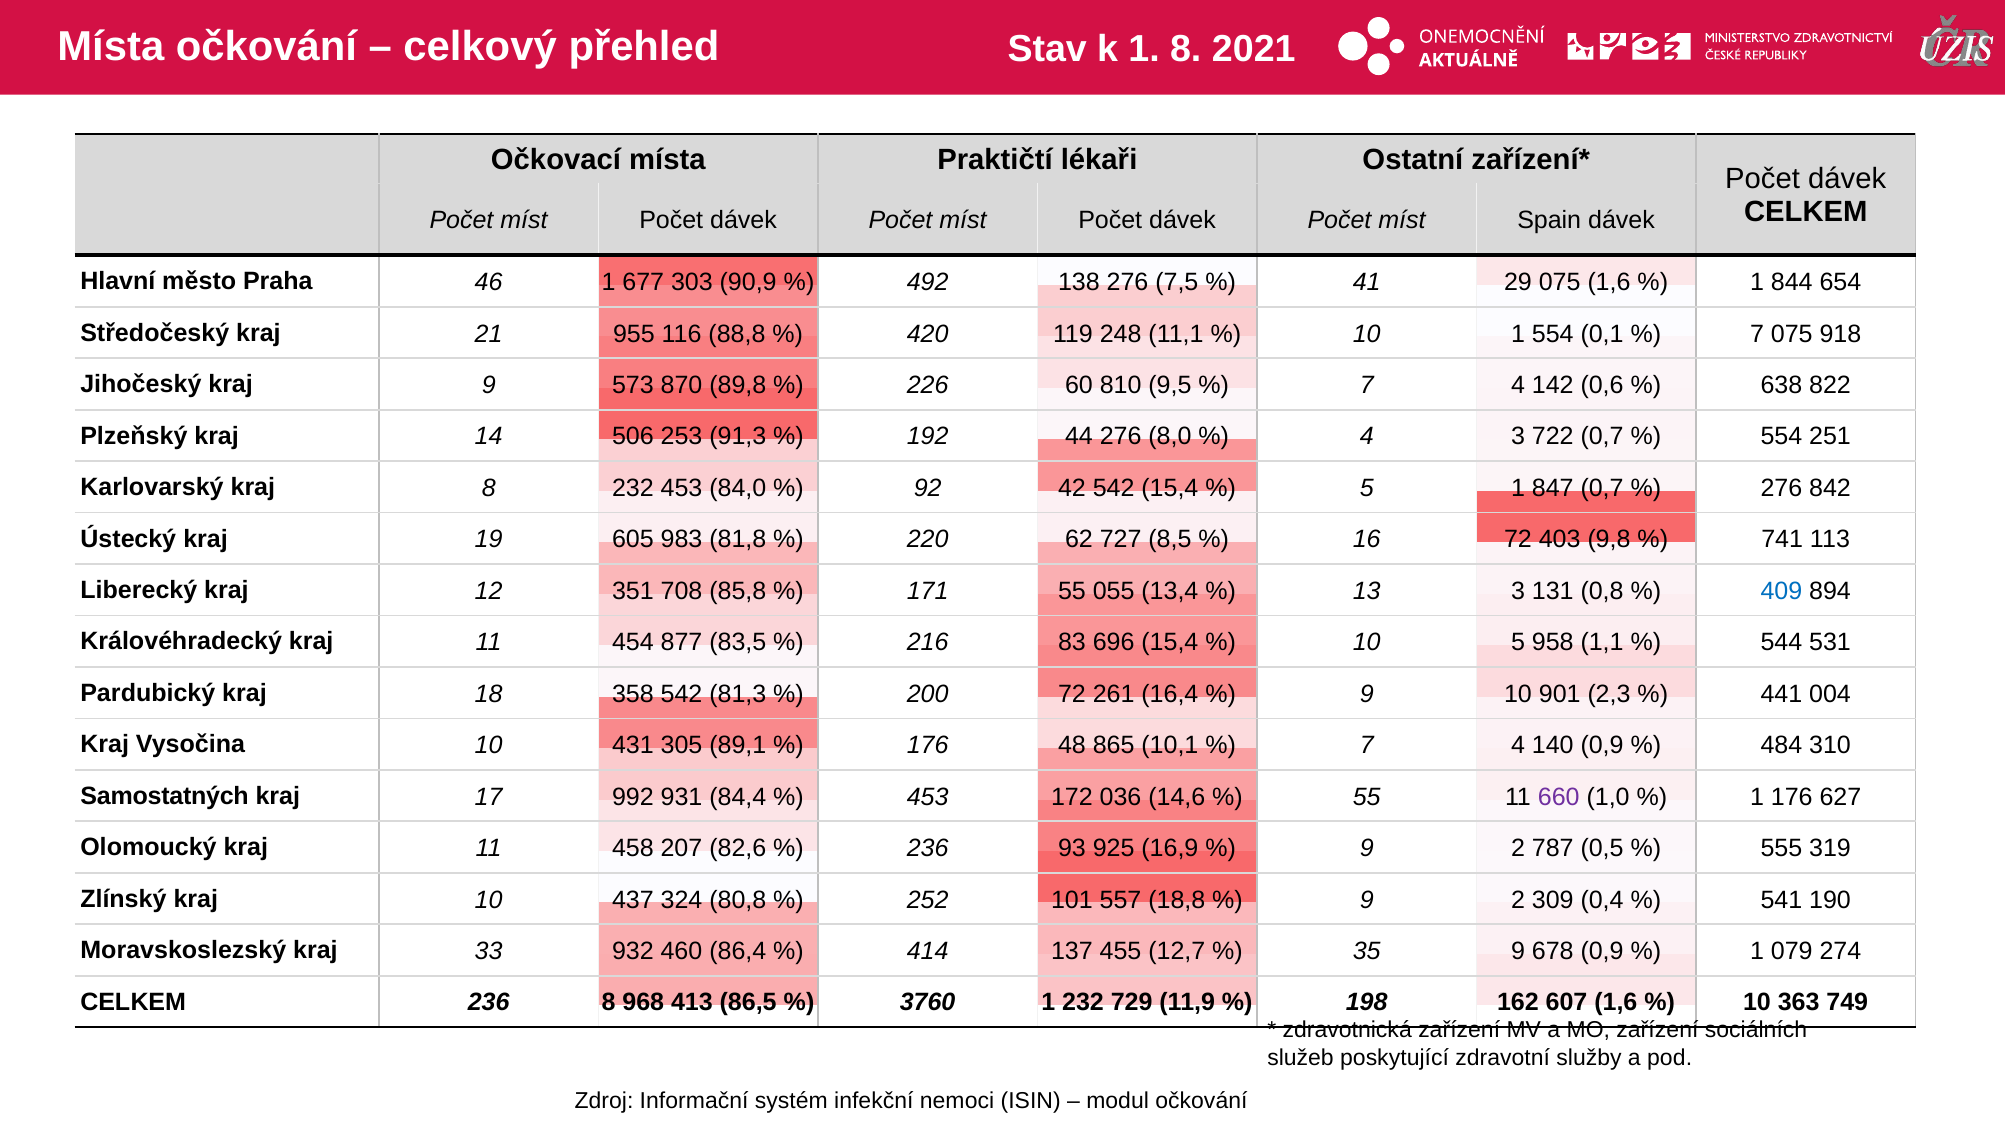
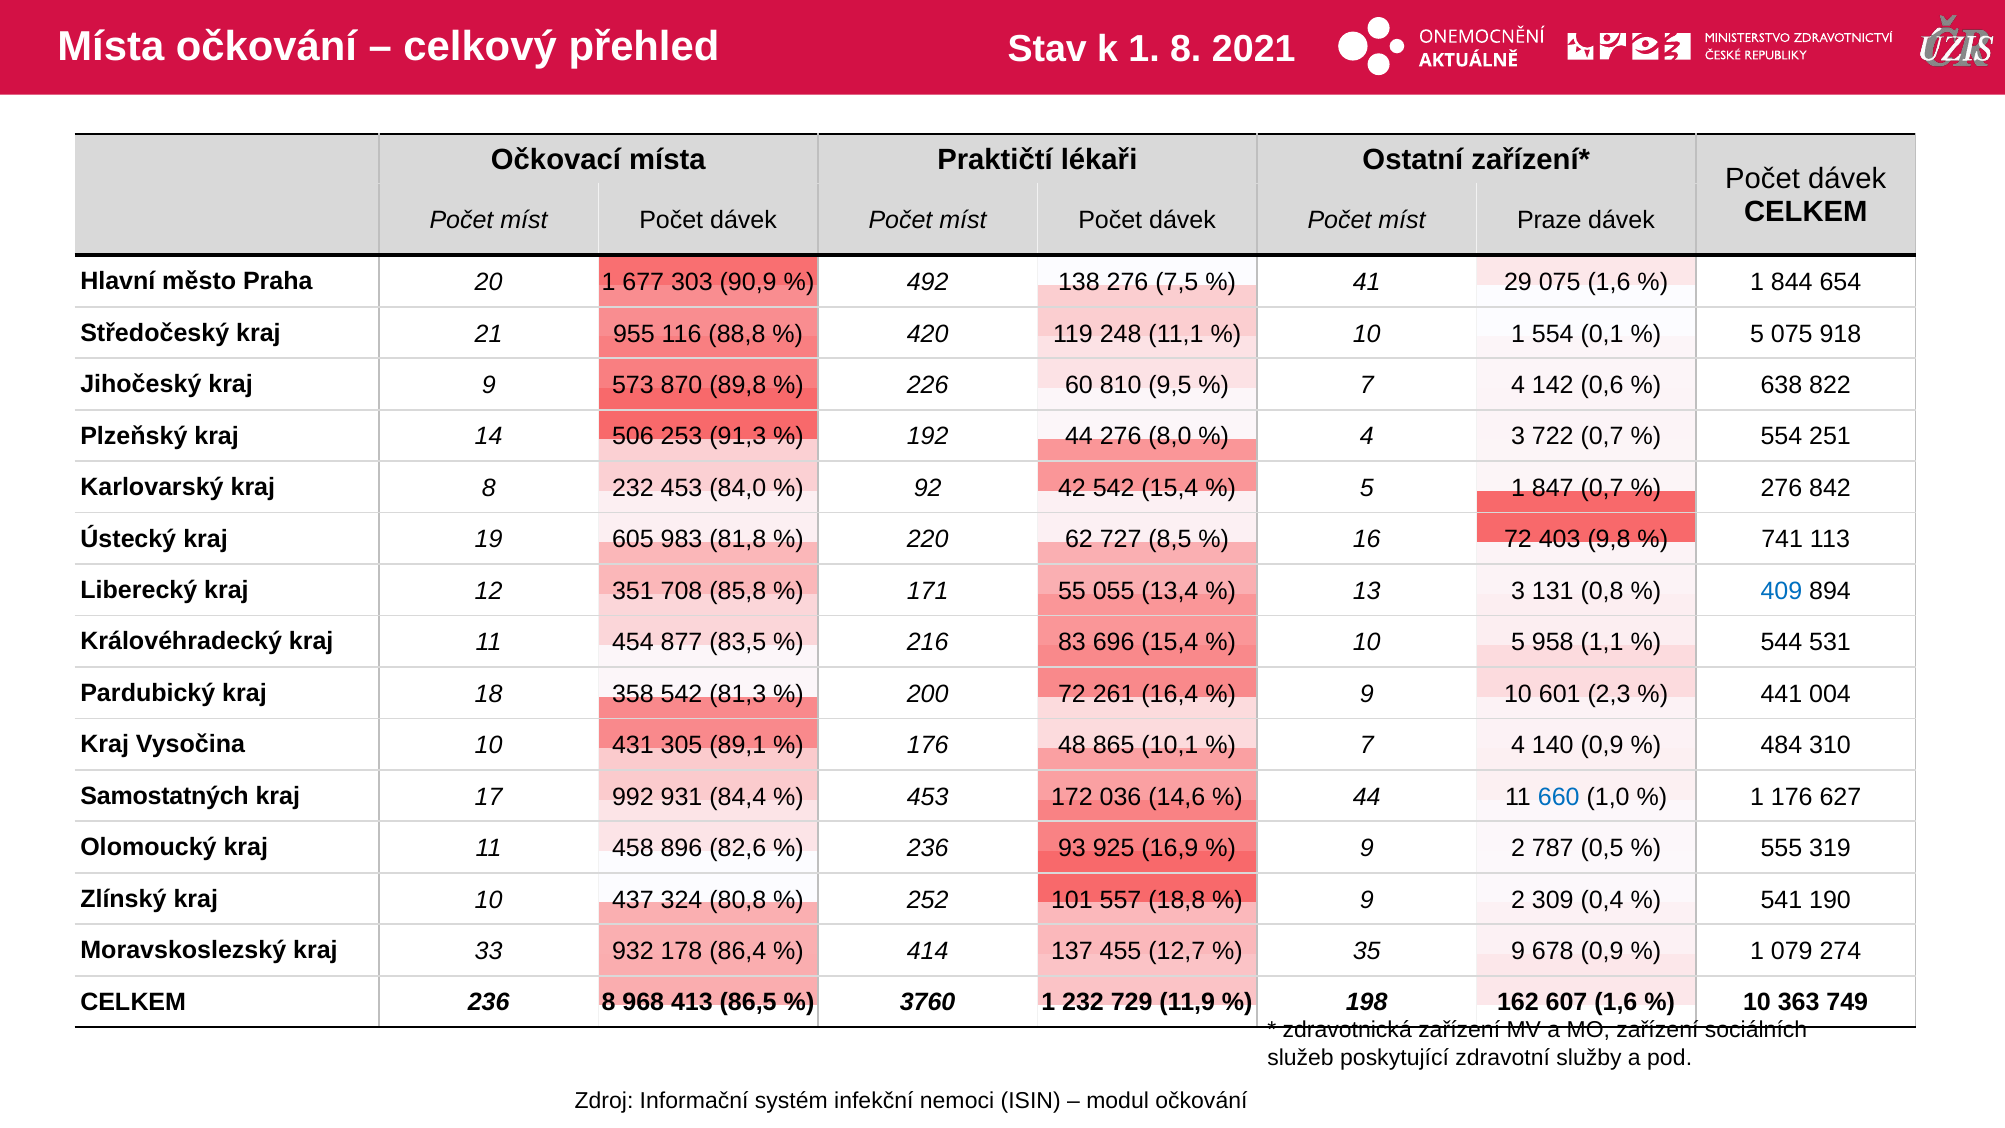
Spain: Spain -> Praze (1549, 221)
46: 46 -> 20 (489, 282)
7: 7 -> 5 (1757, 334)
901: 901 -> 601 (1560, 694)
55: 55 -> 44 (1367, 797)
660 colour: purple -> blue (1559, 797)
207: 207 -> 896 (681, 848)
460: 460 -> 178 (681, 951)
